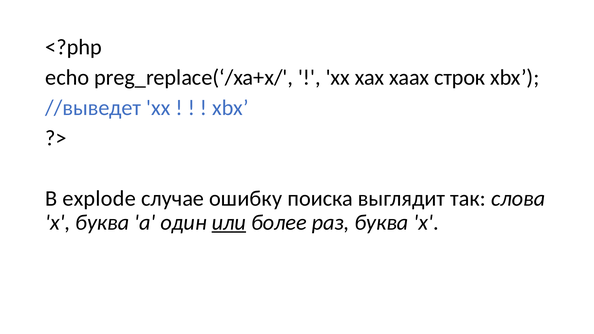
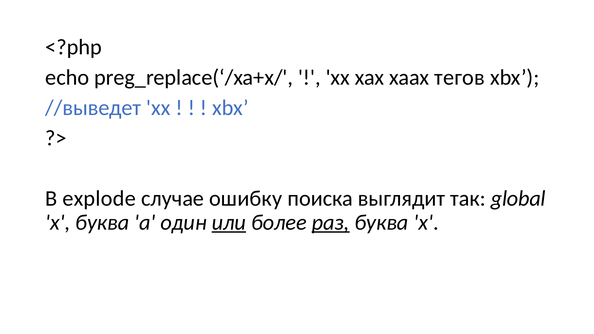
строк: строк -> тегов (460, 78)
слова: слова -> global (518, 199)
раз underline: none -> present (331, 223)
